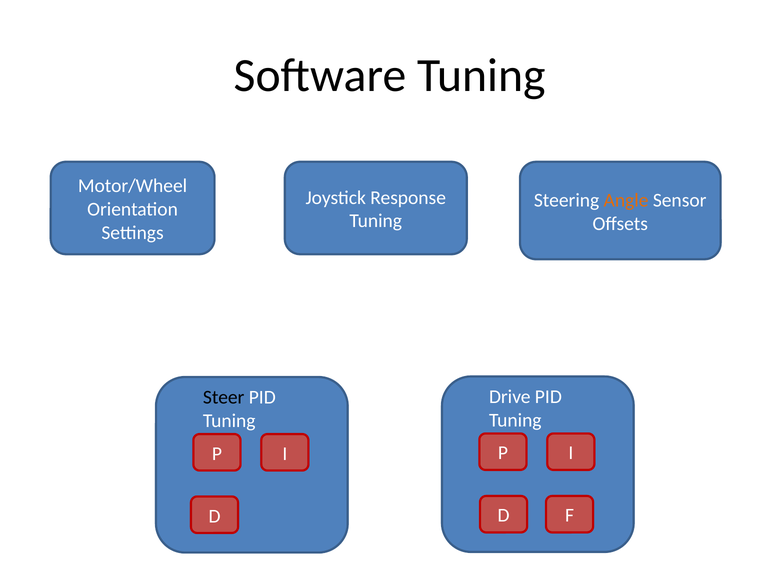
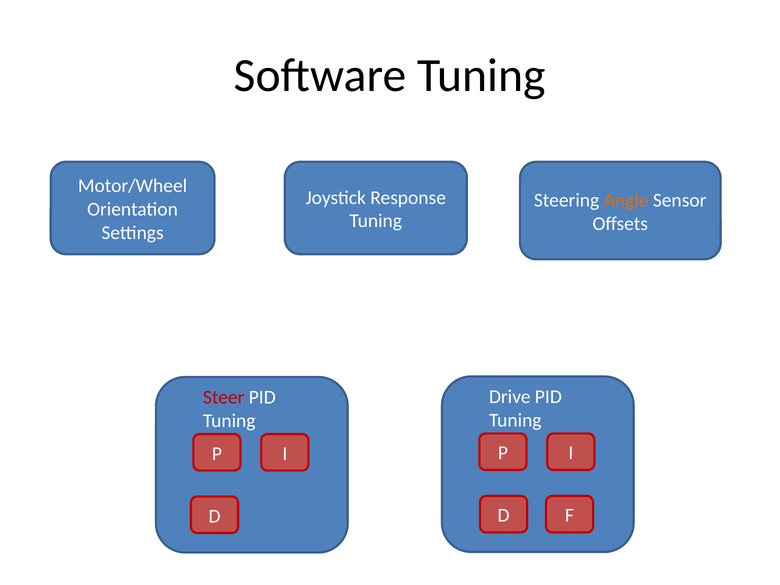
Steer colour: black -> red (224, 397)
